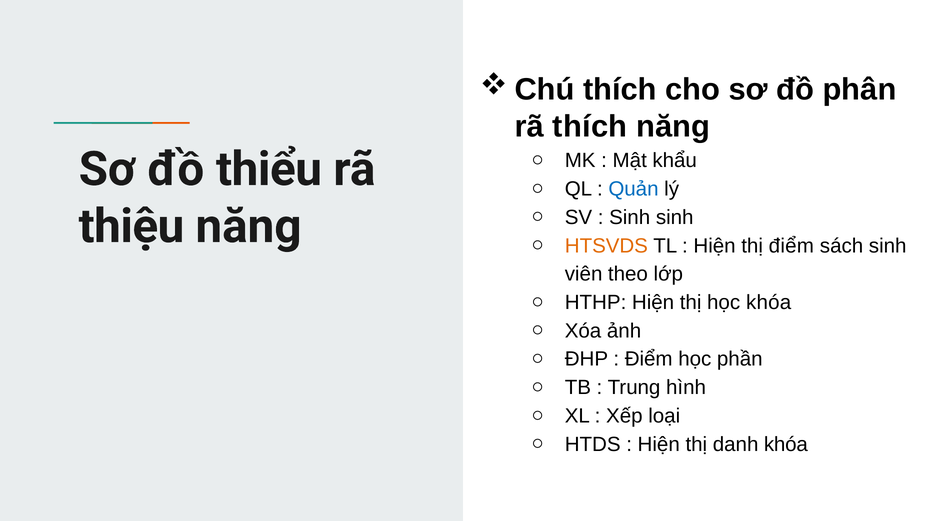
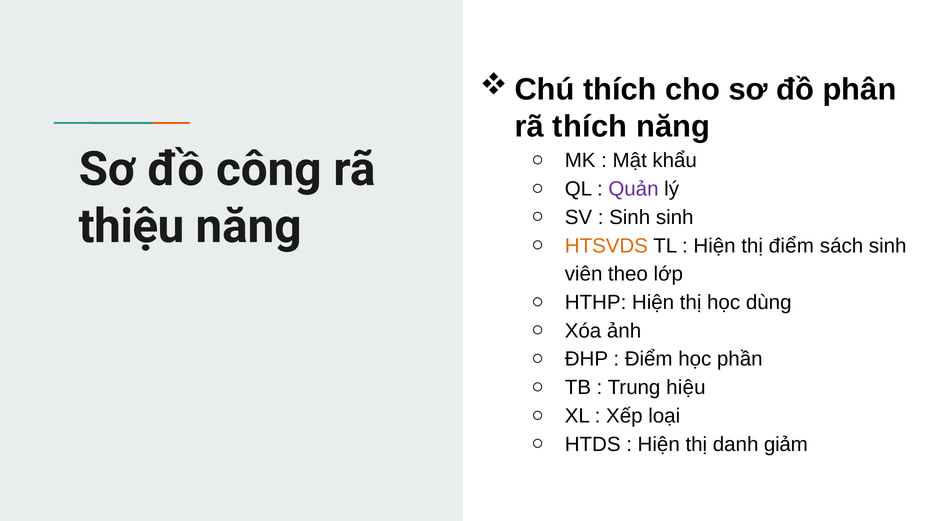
thiểu: thiểu -> công (269, 169)
Quản colour: blue -> purple (633, 189)
học khóa: khóa -> dùng (769, 302)
hình: hình -> hiệu (686, 387)
danh khóa: khóa -> giảm (786, 444)
